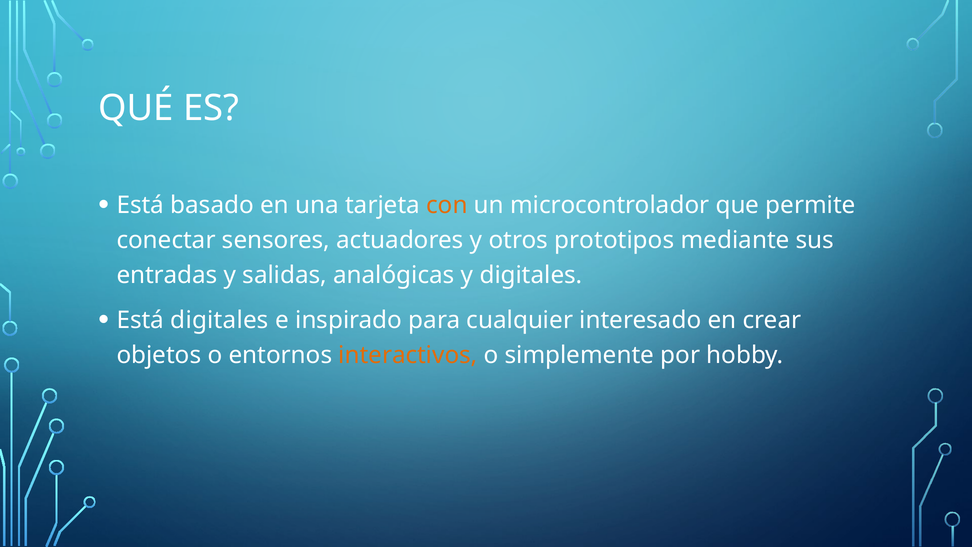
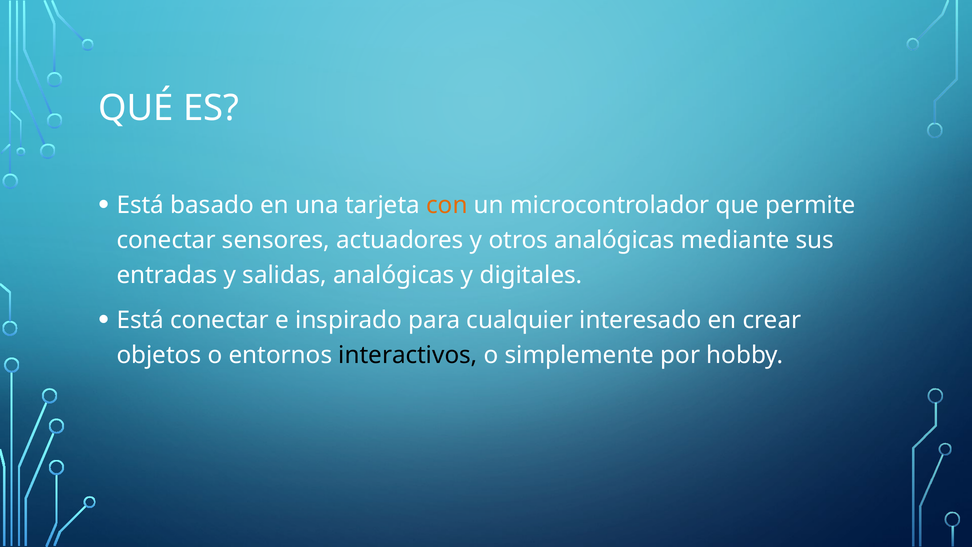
otros prototipos: prototipos -> analógicas (614, 240)
Está digitales: digitales -> conectar (220, 320)
interactivos colour: orange -> black (408, 355)
